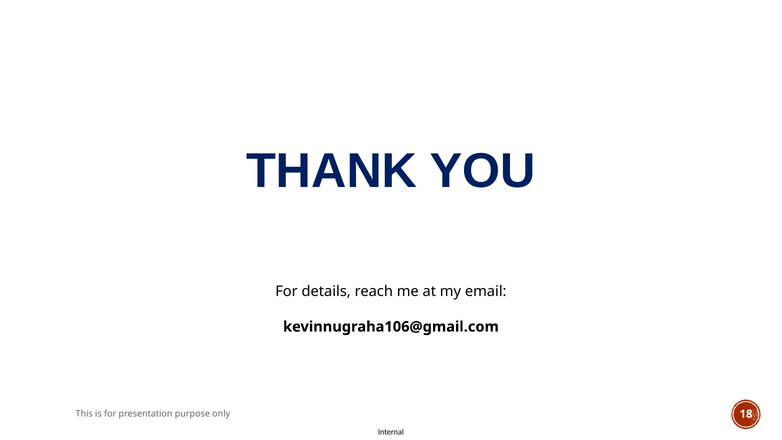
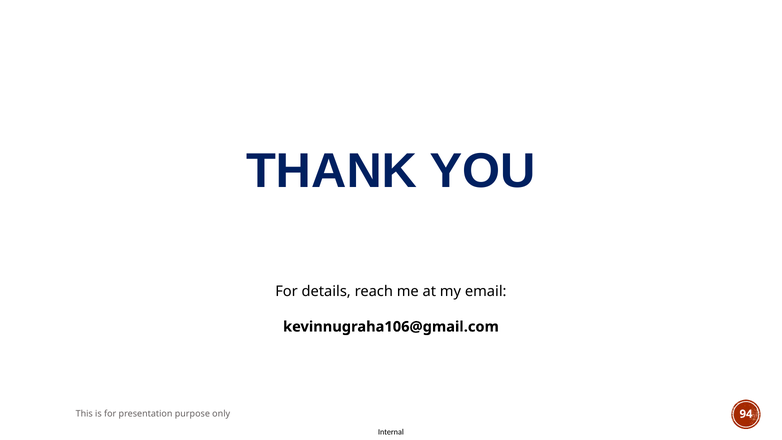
18: 18 -> 94 (746, 414)
